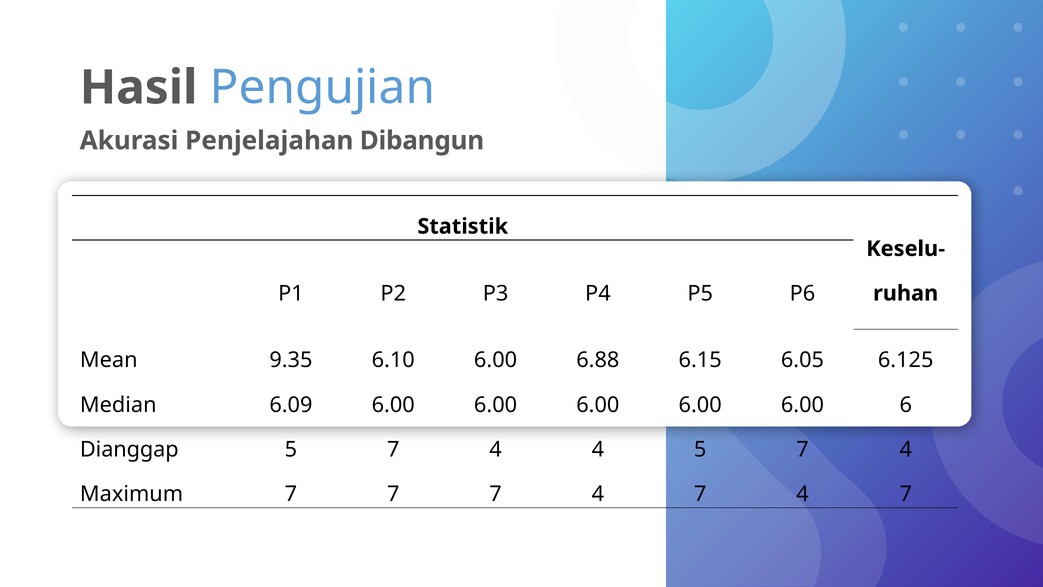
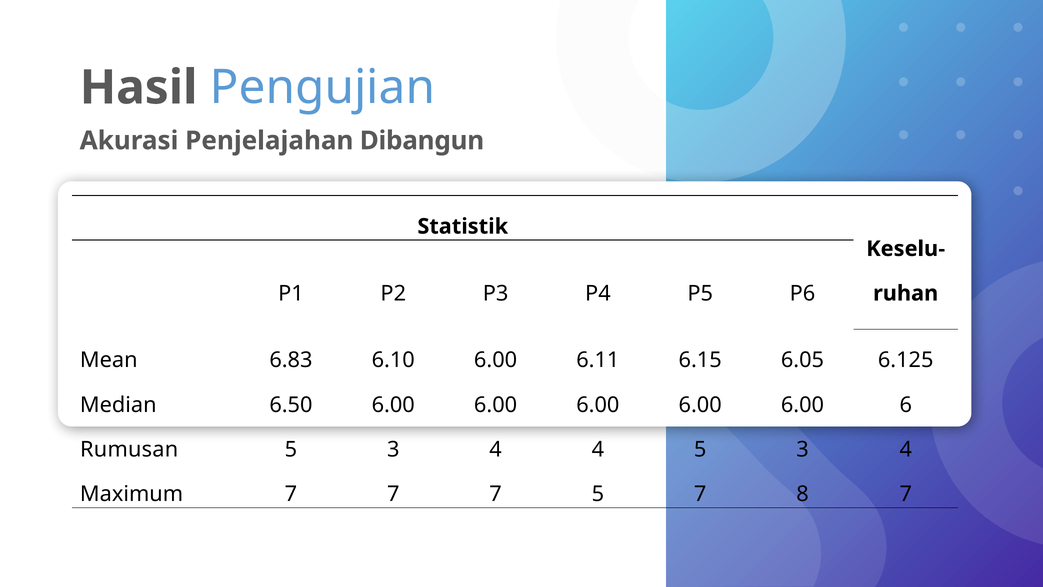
9.35: 9.35 -> 6.83 (291, 360)
6.88: 6.88 -> 6.11 (598, 360)
6.09: 6.09 -> 6.50 (291, 405)
Dianggap: Dianggap -> Rumusan (129, 449)
7: 7 -> 3 (393, 449)
4 5 7: 7 -> 3 (803, 449)
7 7 4: 4 -> 5 (598, 494)
4: 4 -> 8 (803, 494)
